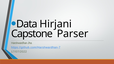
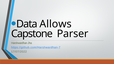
Hirjani: Hirjani -> Allows (56, 24)
